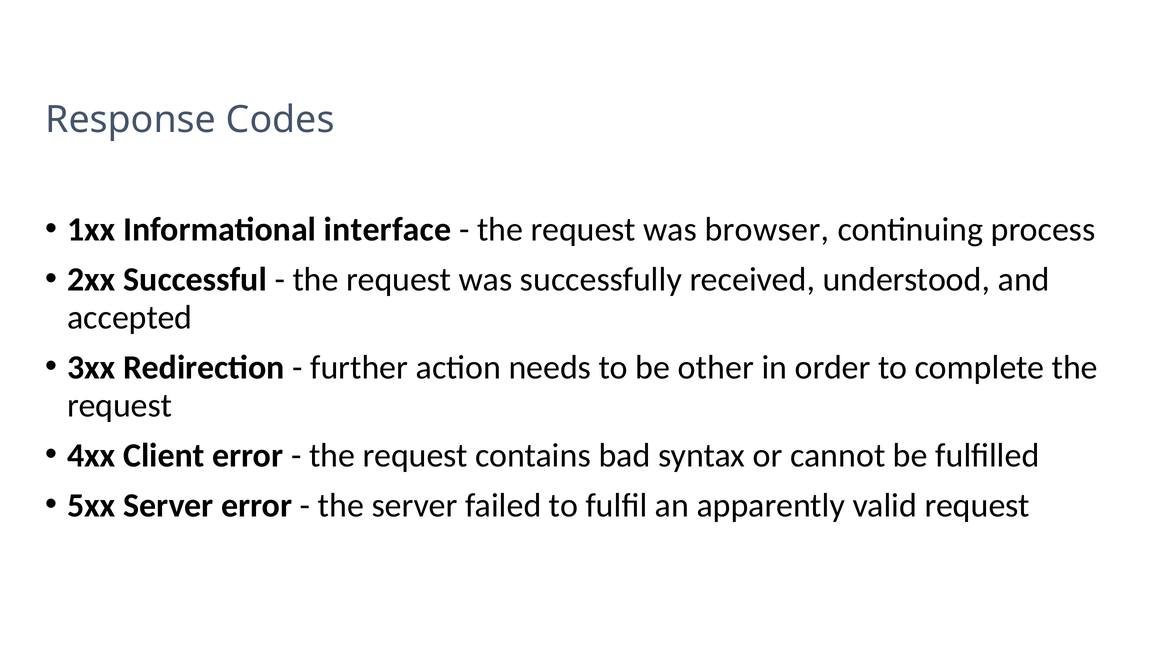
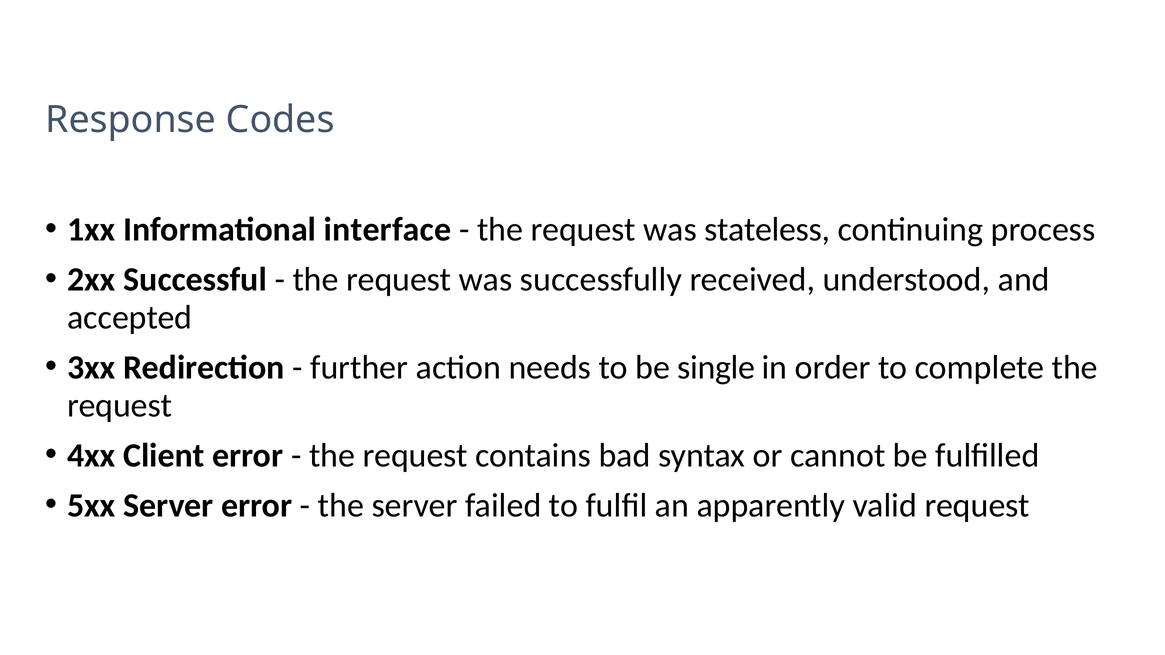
browser: browser -> stateless (767, 230)
other: other -> single (716, 368)
